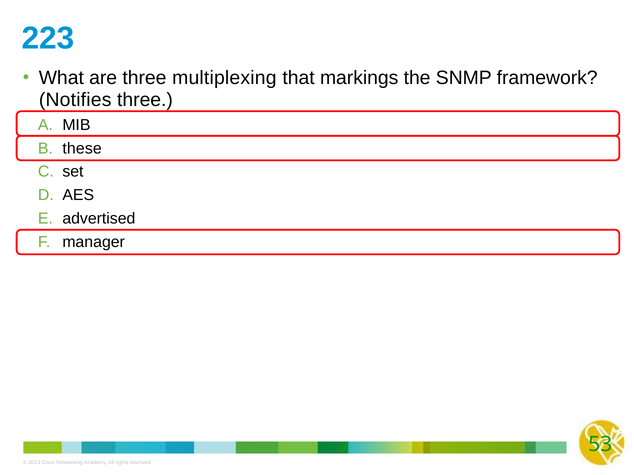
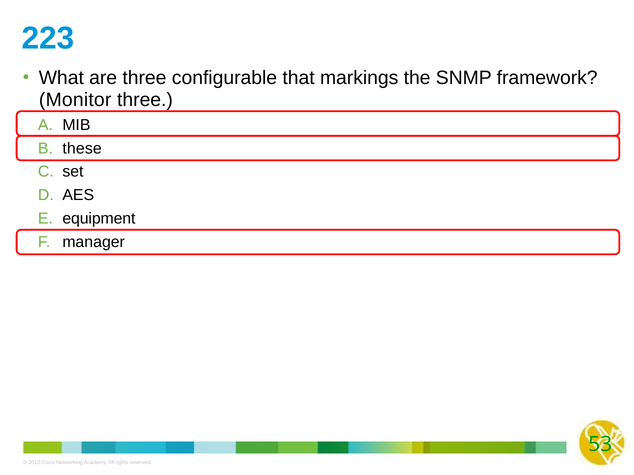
multiplexing: multiplexing -> configurable (224, 78)
Notifies: Notifies -> Monitor (75, 100)
advertised: advertised -> equipment (99, 219)
